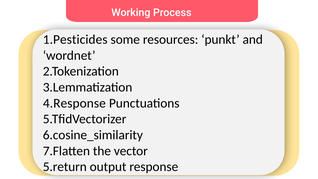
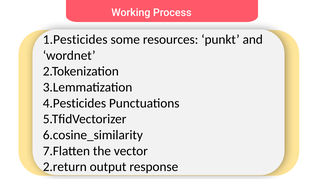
4.Response: 4.Response -> 4.Pesticides (74, 103)
5.return: 5.return -> 2.return (65, 167)
